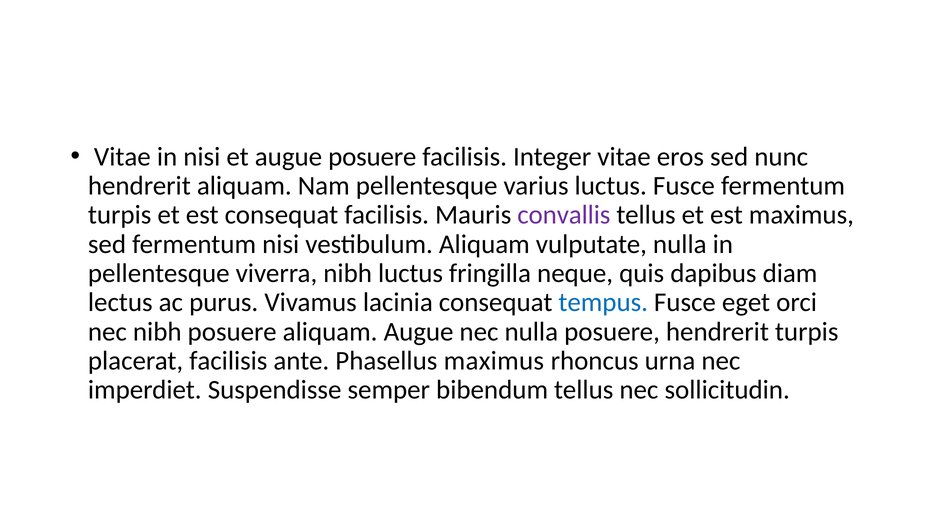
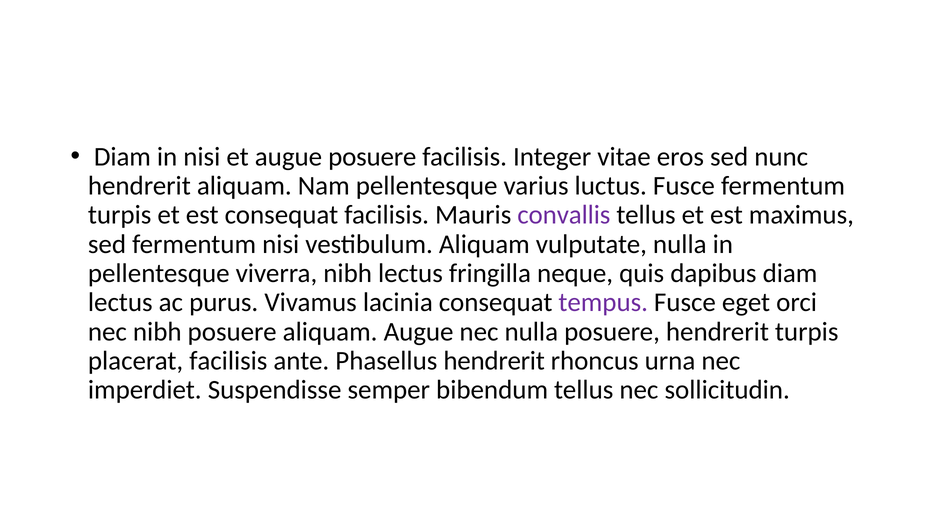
Vitae: Vitae -> Diam (122, 157)
nibh luctus: luctus -> lectus (410, 273)
tempus colour: blue -> purple (603, 302)
Phasellus maximus: maximus -> hendrerit (494, 361)
